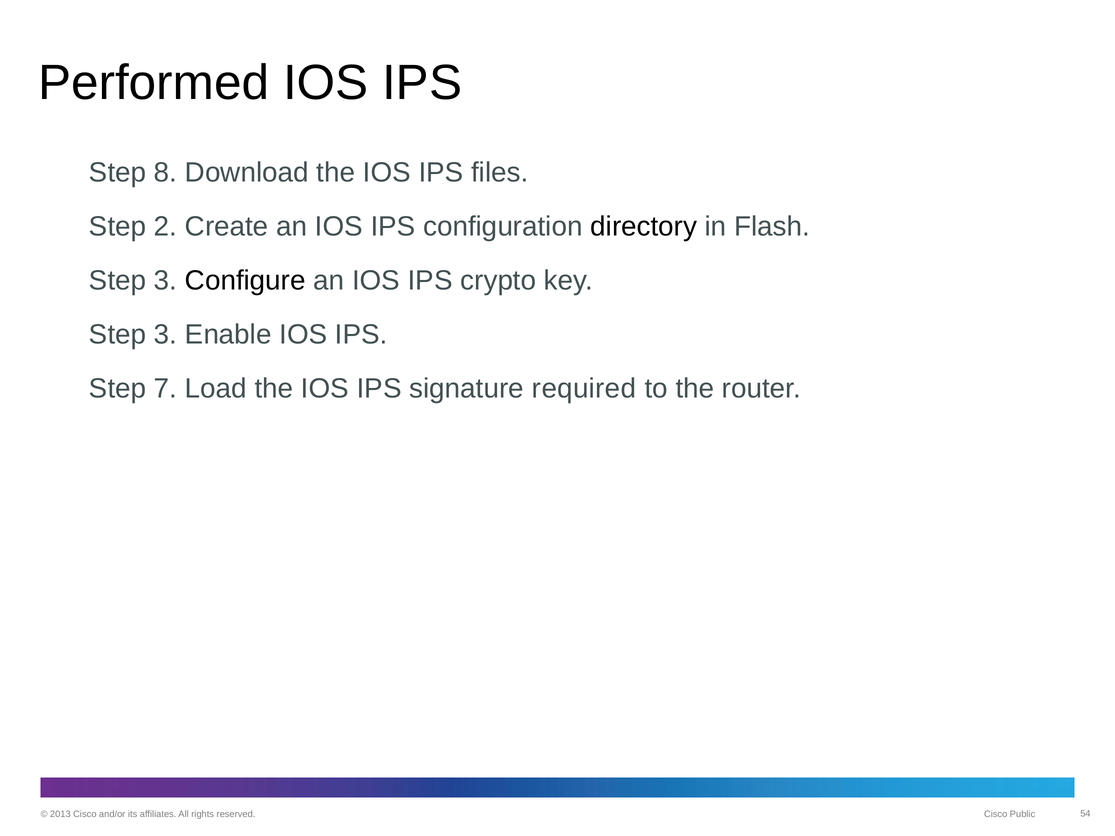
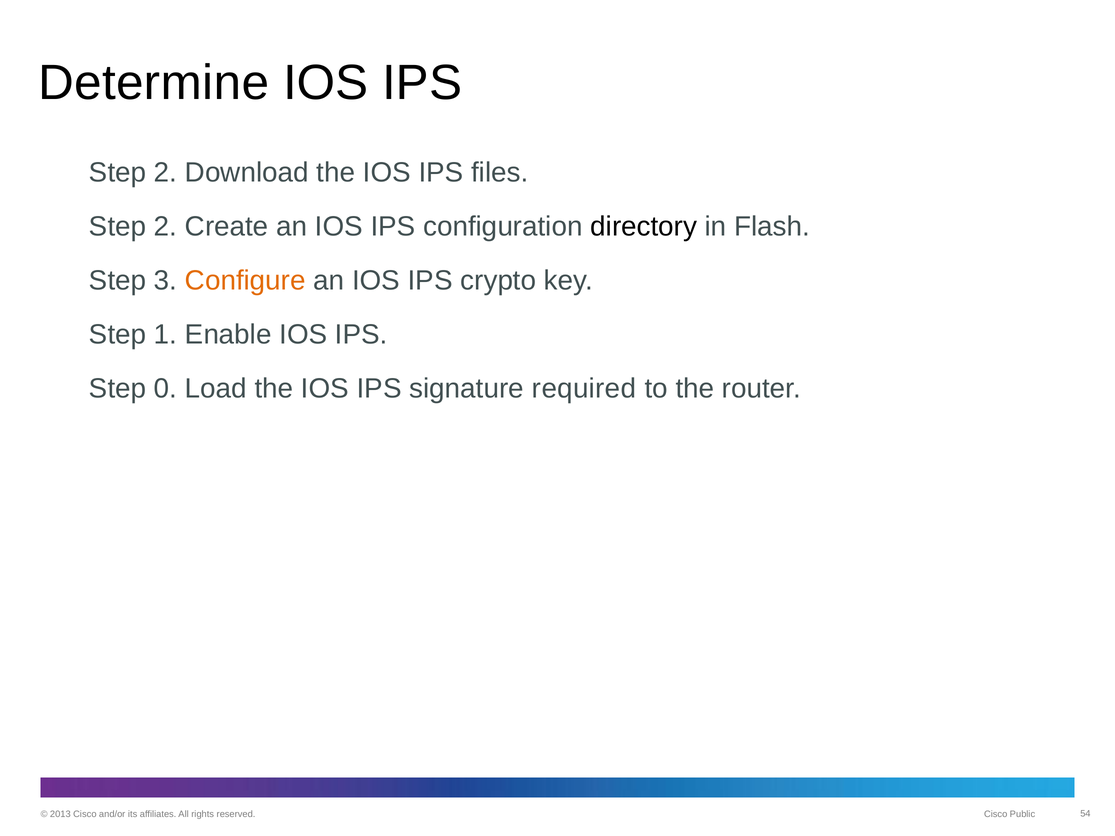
Performed: Performed -> Determine (154, 83)
8: 8 -> 2 (166, 173)
Configure colour: black -> orange (245, 281)
3: 3 -> 1 (166, 335)
7: 7 -> 0 (166, 389)
